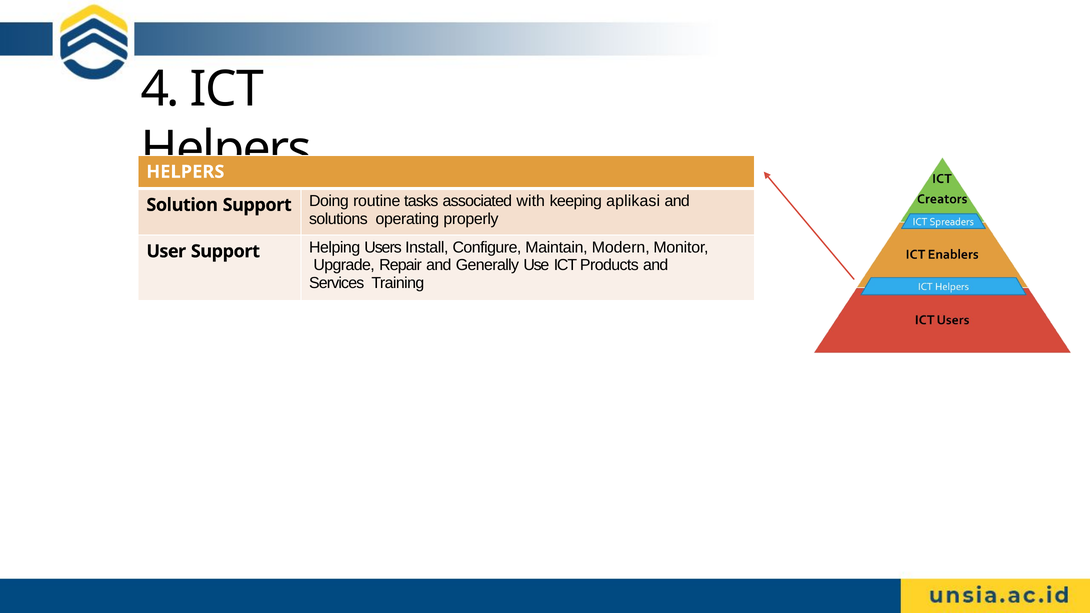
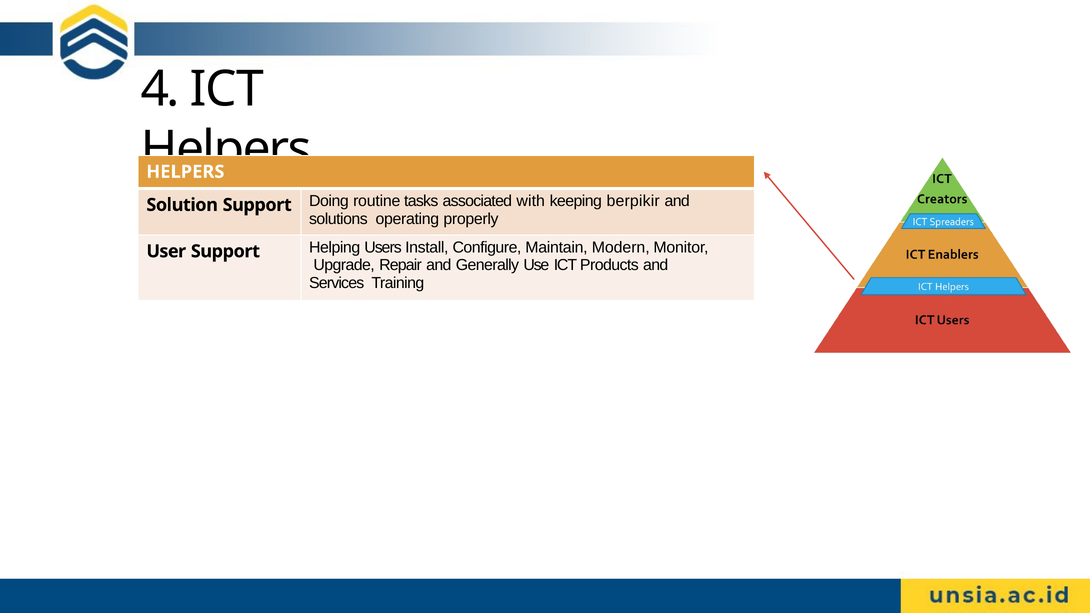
aplikasi: aplikasi -> berpikir (633, 201)
